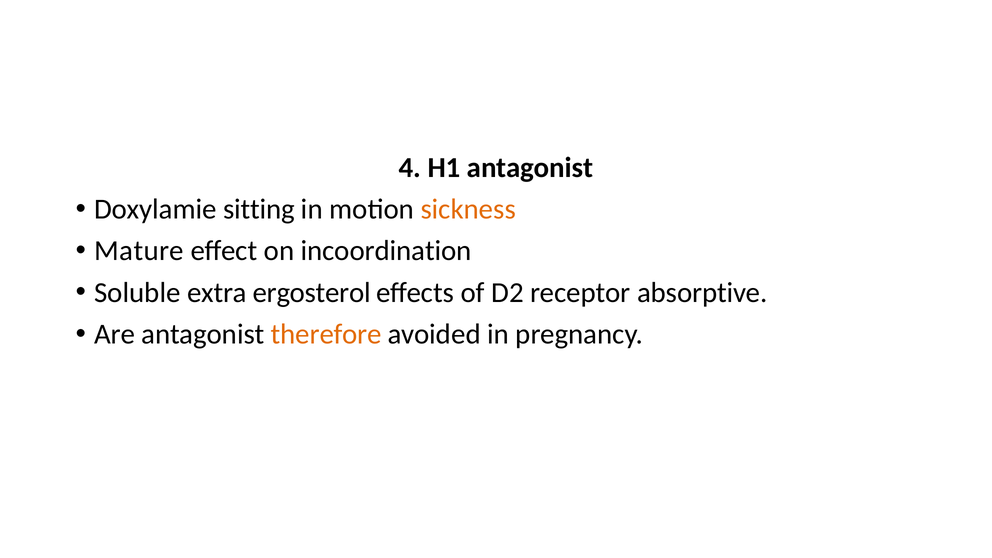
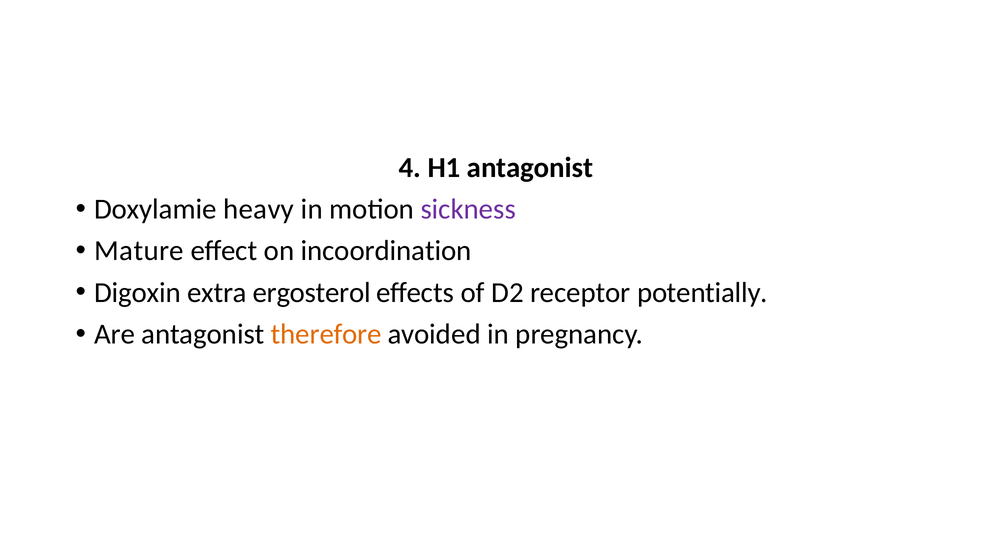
sitting: sitting -> heavy (259, 209)
sickness colour: orange -> purple (468, 209)
Soluble: Soluble -> Digoxin (137, 292)
absorptive: absorptive -> potentially (702, 292)
